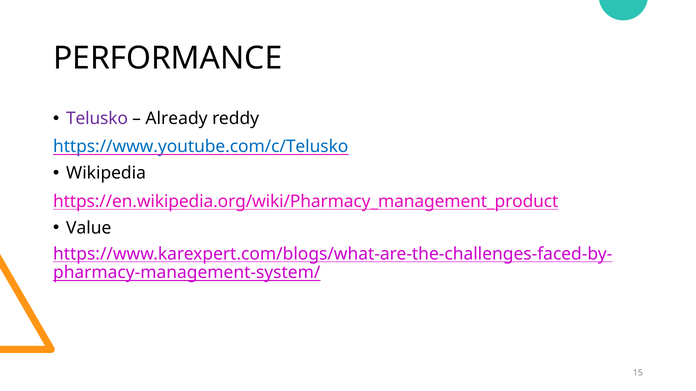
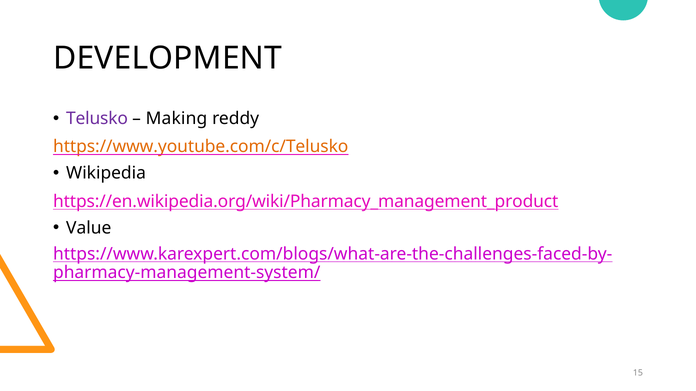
PERFORMANCE: PERFORMANCE -> DEVELOPMENT (168, 58)
Already: Already -> Making (176, 119)
https://www.youtube.com/c/Telusko colour: blue -> orange (201, 147)
